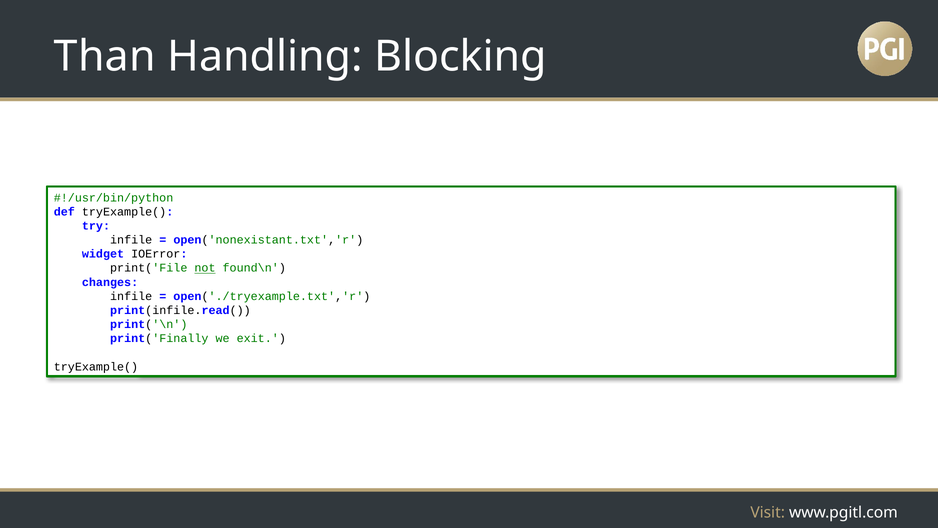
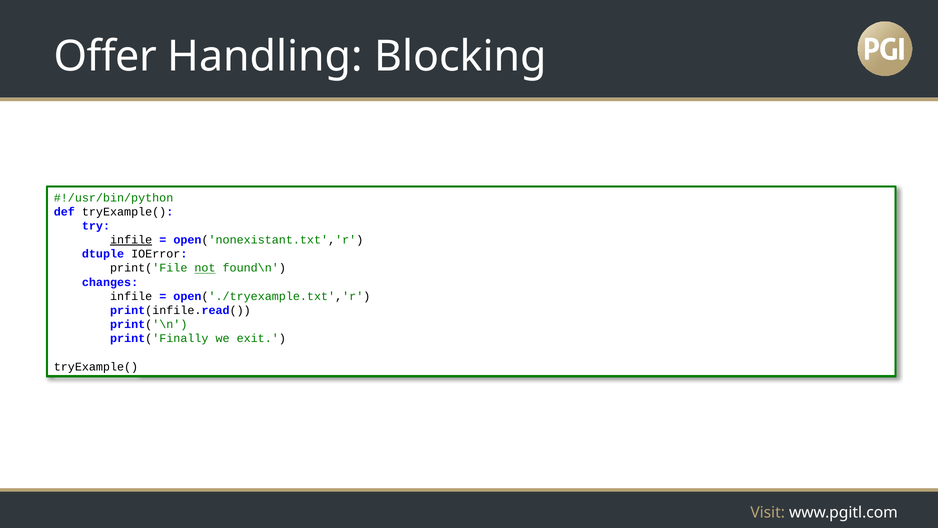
Than: Than -> Offer (105, 57)
infile underline: none -> present (131, 240)
widget: widget -> dtuple (103, 254)
